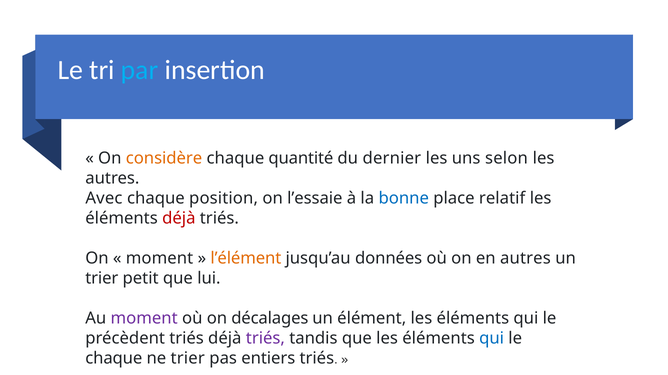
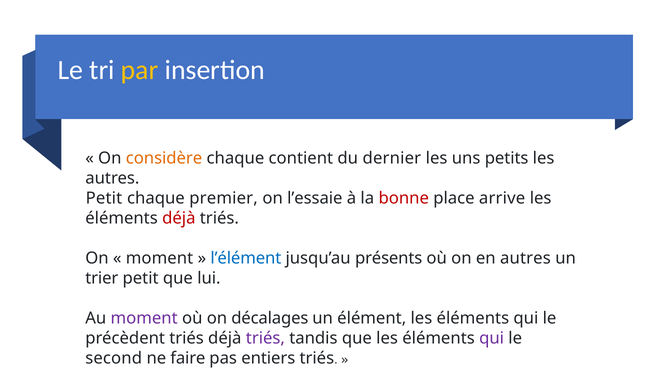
par colour: light blue -> yellow (140, 70)
quantité: quantité -> contient (301, 159)
selon: selon -> petits (507, 159)
Avec: Avec -> Petit (104, 199)
position: position -> premier (224, 199)
bonne colour: blue -> red (404, 199)
relatif: relatif -> arrive (502, 199)
l’élément colour: orange -> blue (246, 259)
données: données -> présents (389, 259)
qui colour: blue -> purple (492, 339)
chaque: chaque -> second (114, 359)
ne trier: trier -> faire (188, 359)
